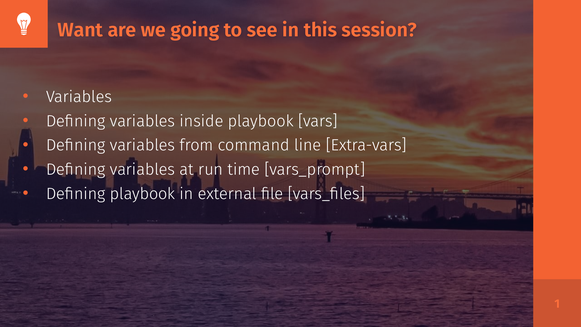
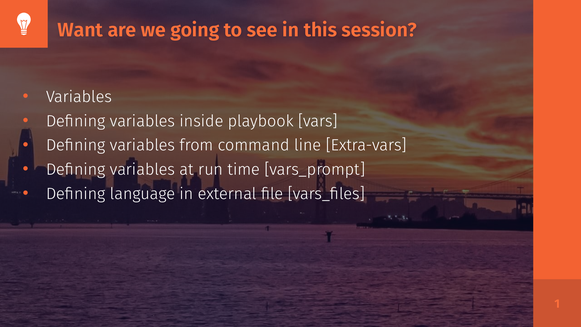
Defining playbook: playbook -> language (143, 194)
